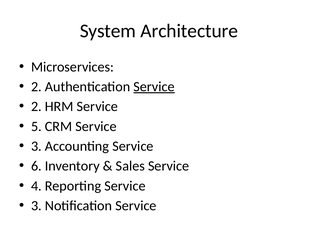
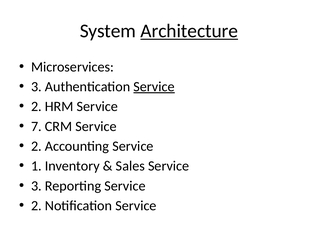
Architecture underline: none -> present (189, 31)
2: 2 -> 3 (36, 87)
5: 5 -> 7 (36, 126)
3: 3 -> 2 (36, 146)
6: 6 -> 1 (36, 166)
4: 4 -> 3 (36, 185)
3: 3 -> 2 (36, 205)
